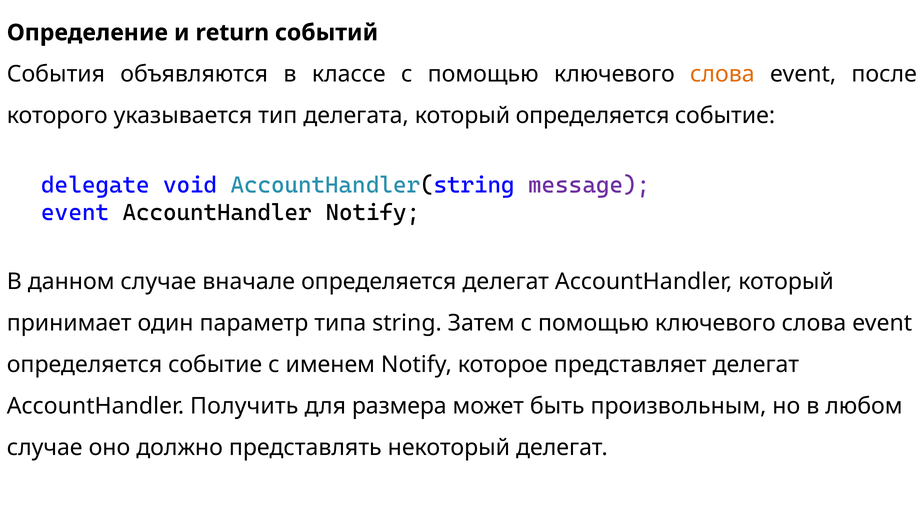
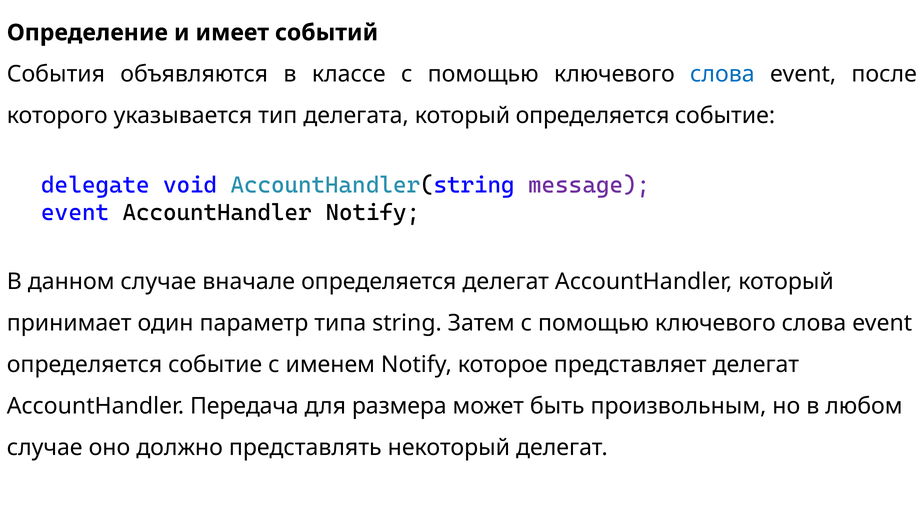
return: return -> имеет (232, 33)
слова colour: orange -> blue (722, 74)
Получить: Получить -> Передача (244, 407)
